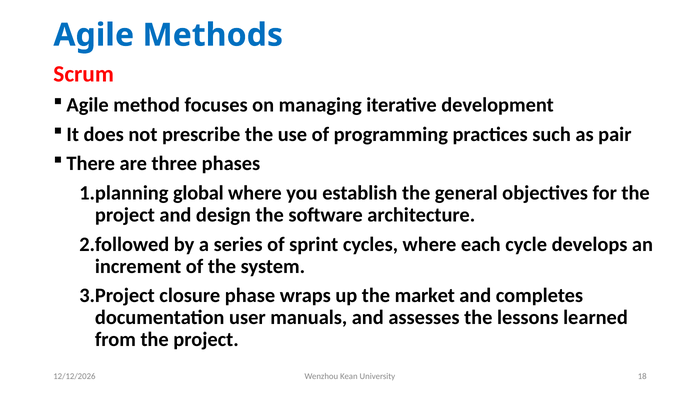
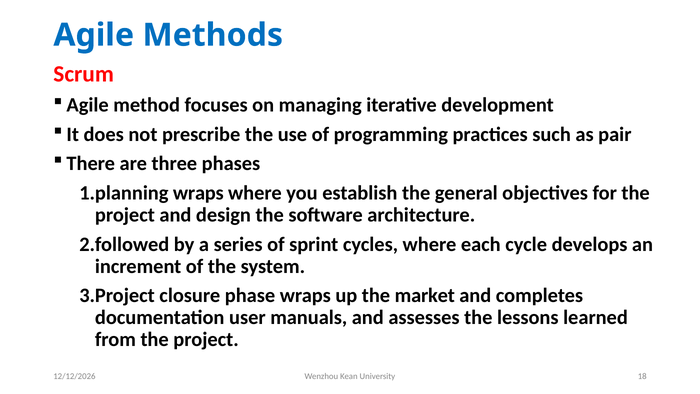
global: global -> wraps (198, 193)
